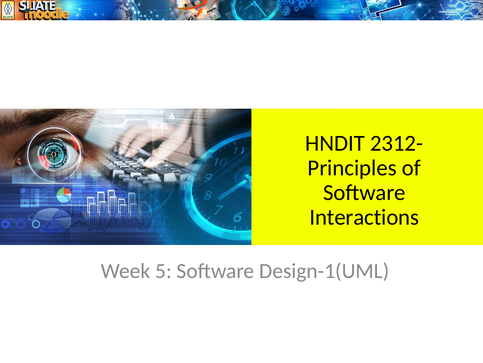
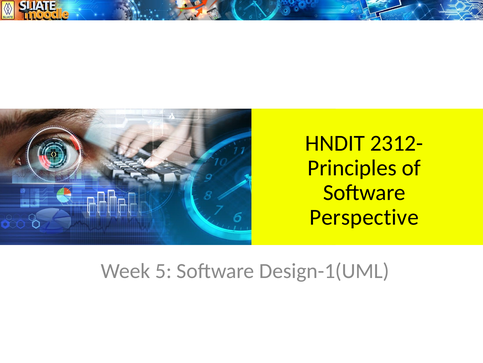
Interactions: Interactions -> Perspective (364, 217)
